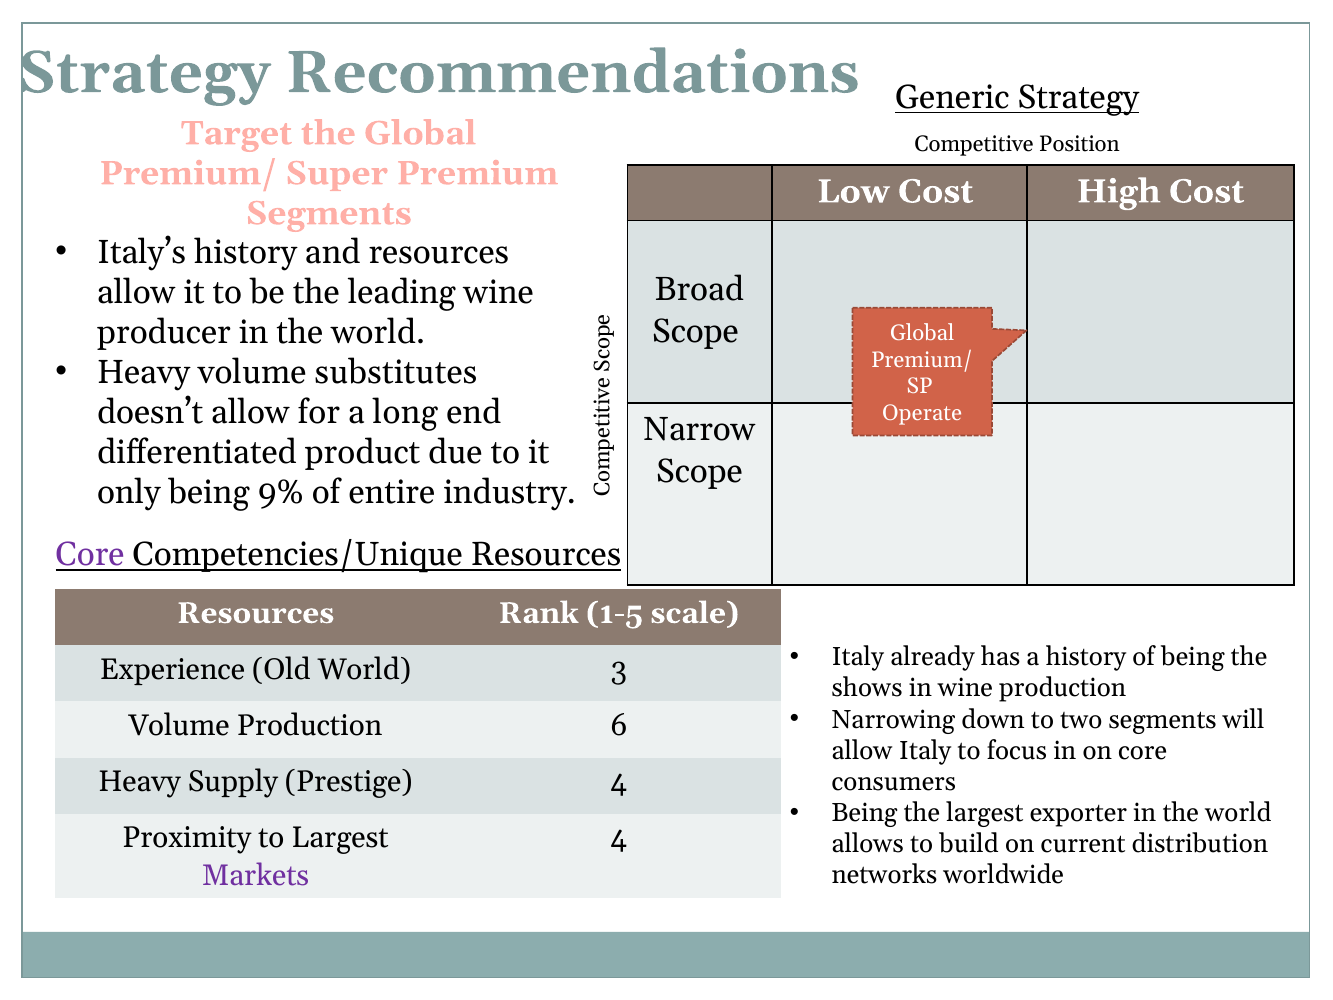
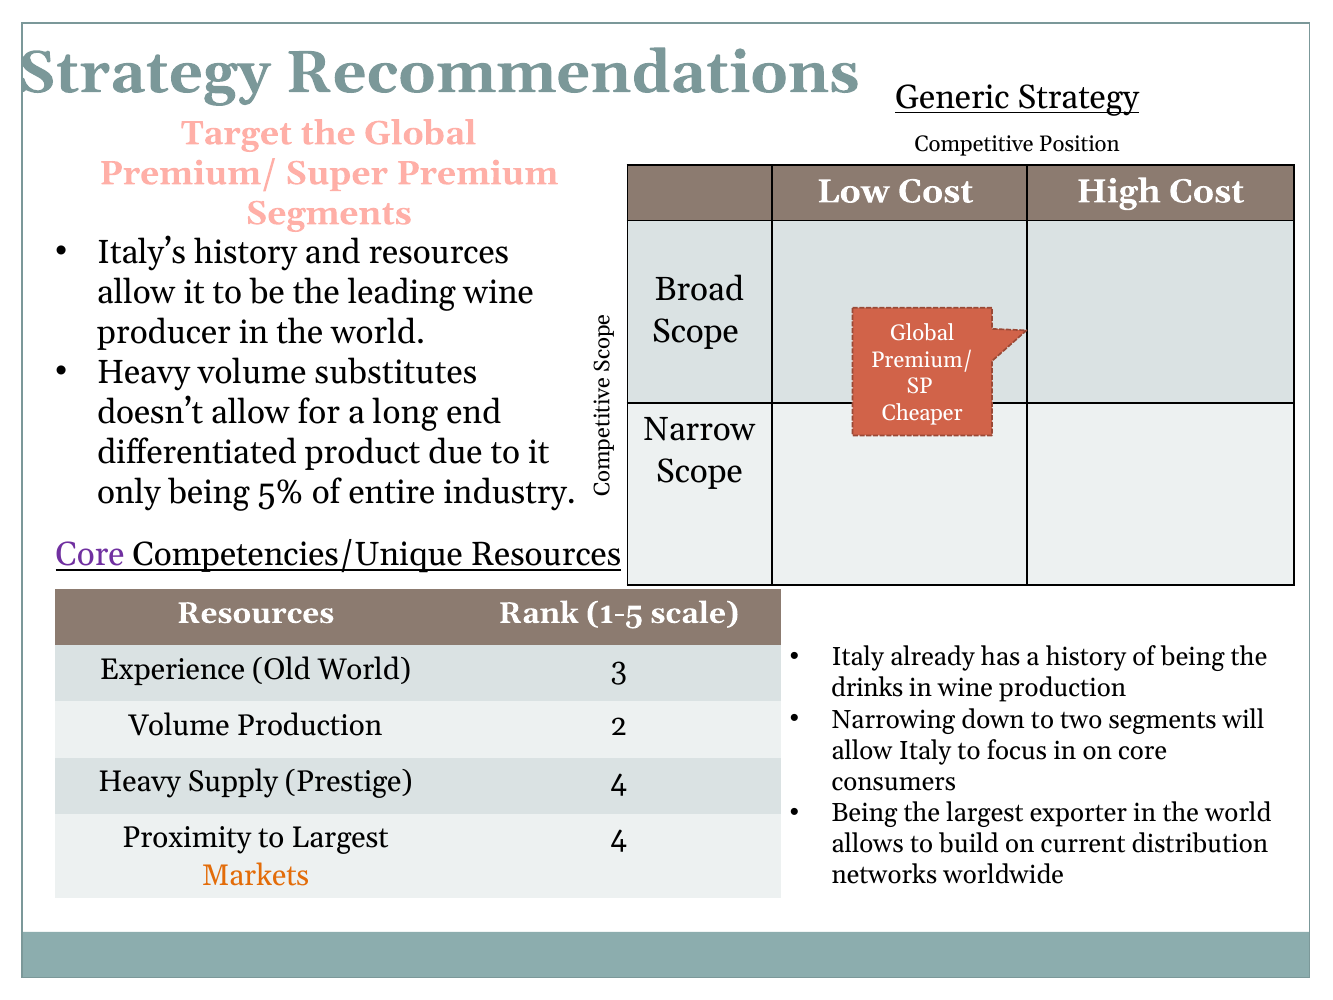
Operate: Operate -> Cheaper (922, 413)
9%: 9% -> 5% (281, 492)
shows: shows -> drinks (867, 688)
6: 6 -> 2 (619, 725)
Markets colour: purple -> orange (256, 875)
